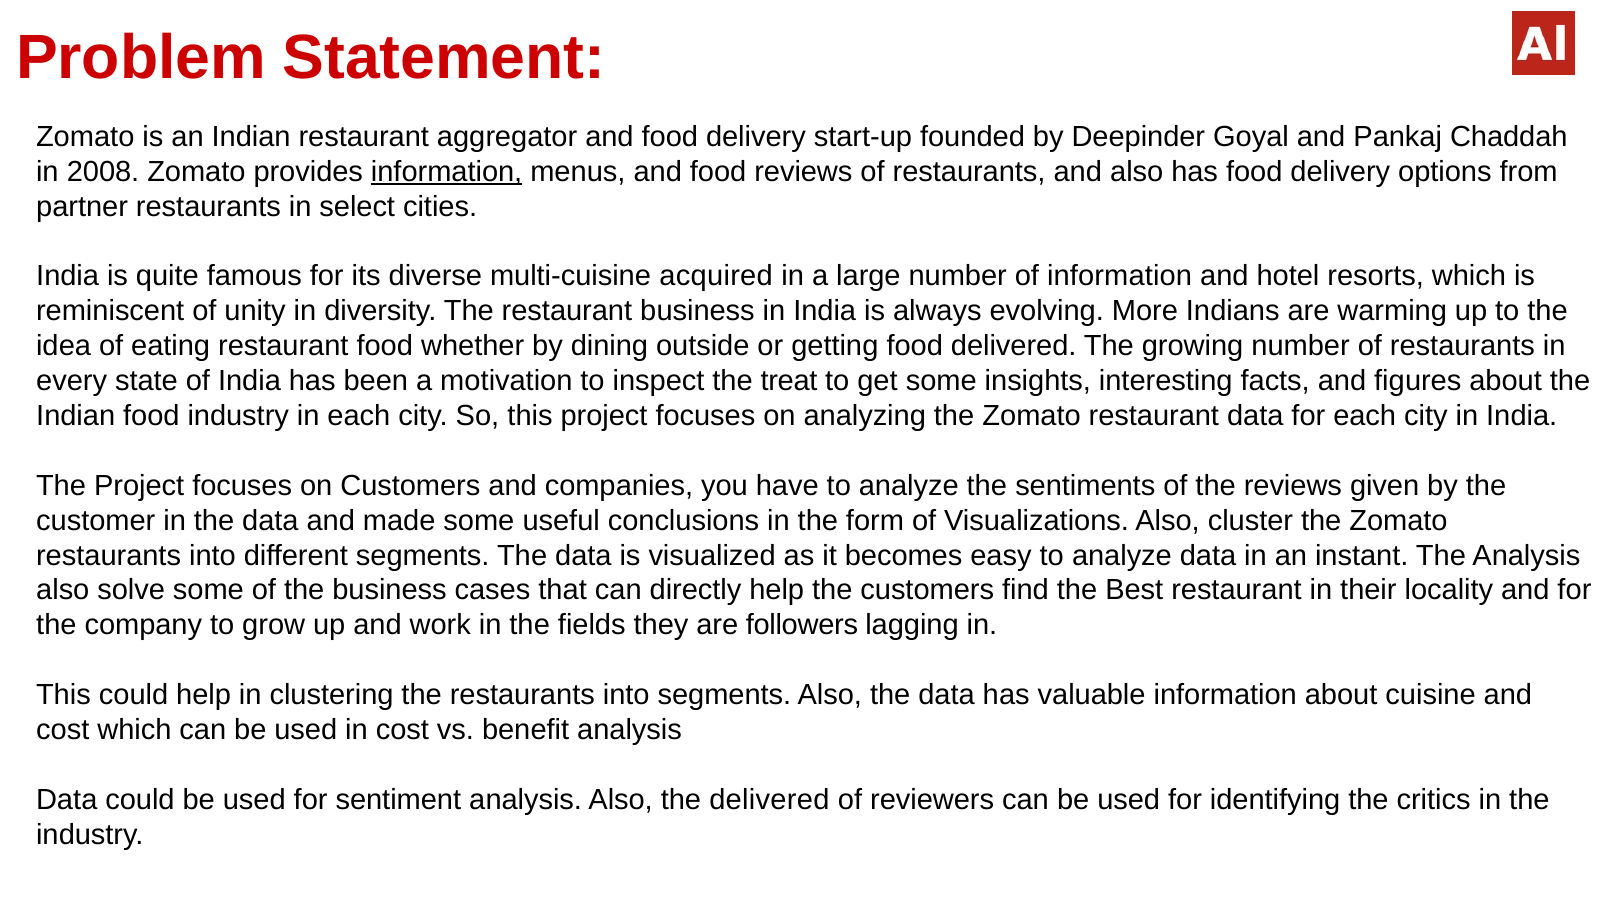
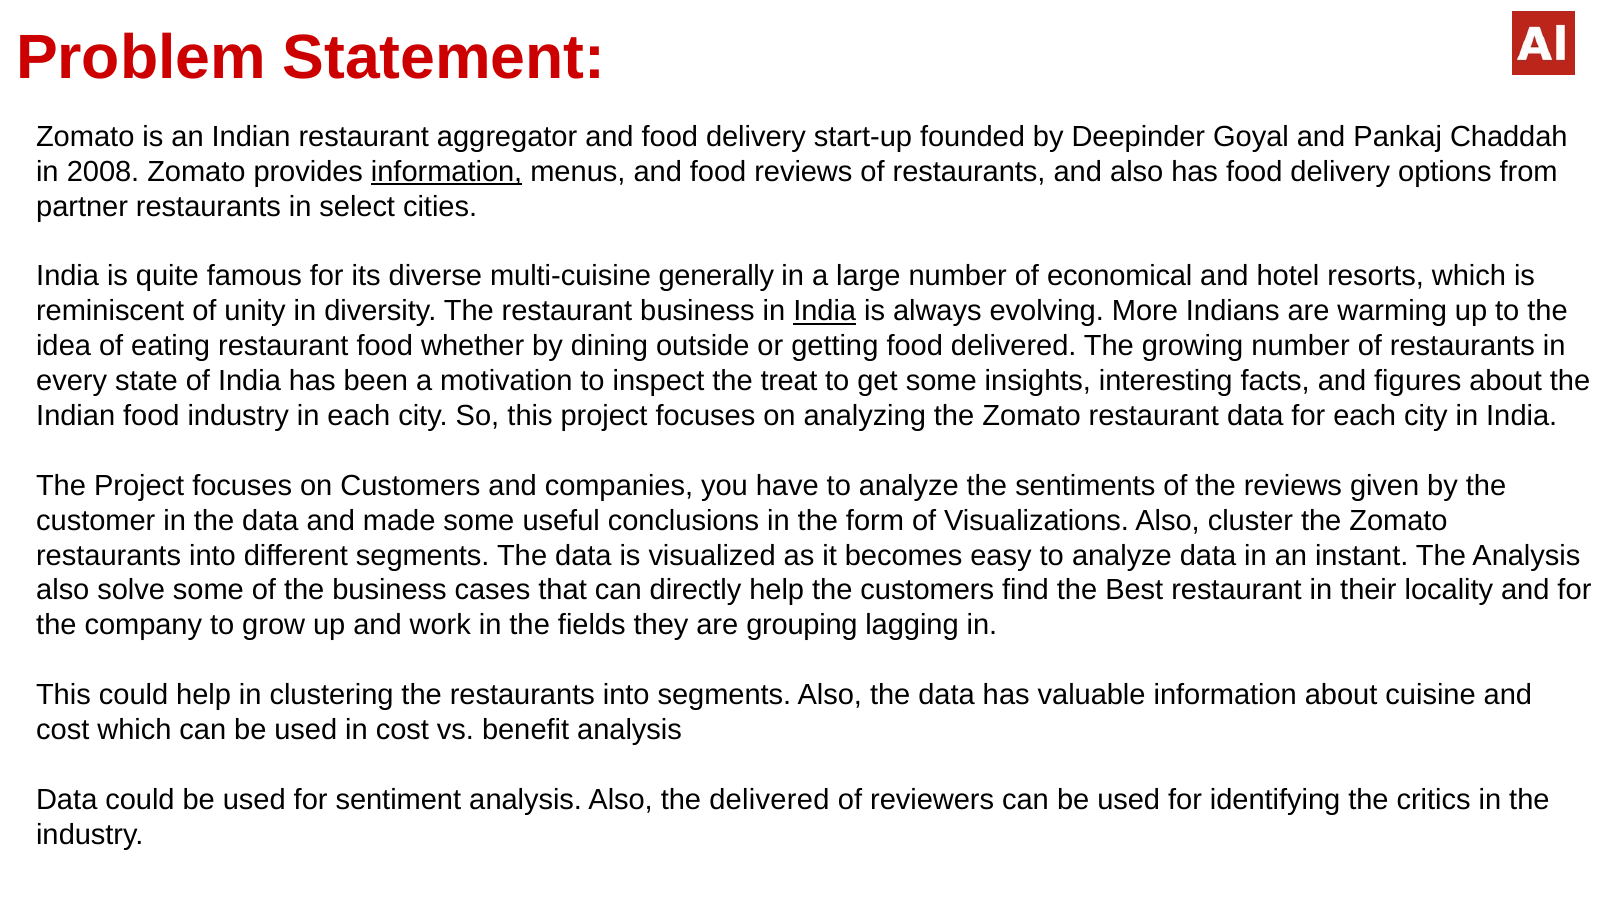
acquired: acquired -> generally (716, 276)
of information: information -> economical (1120, 276)
India underline: none -> present (825, 311)
followers: followers -> grouping (802, 625)
